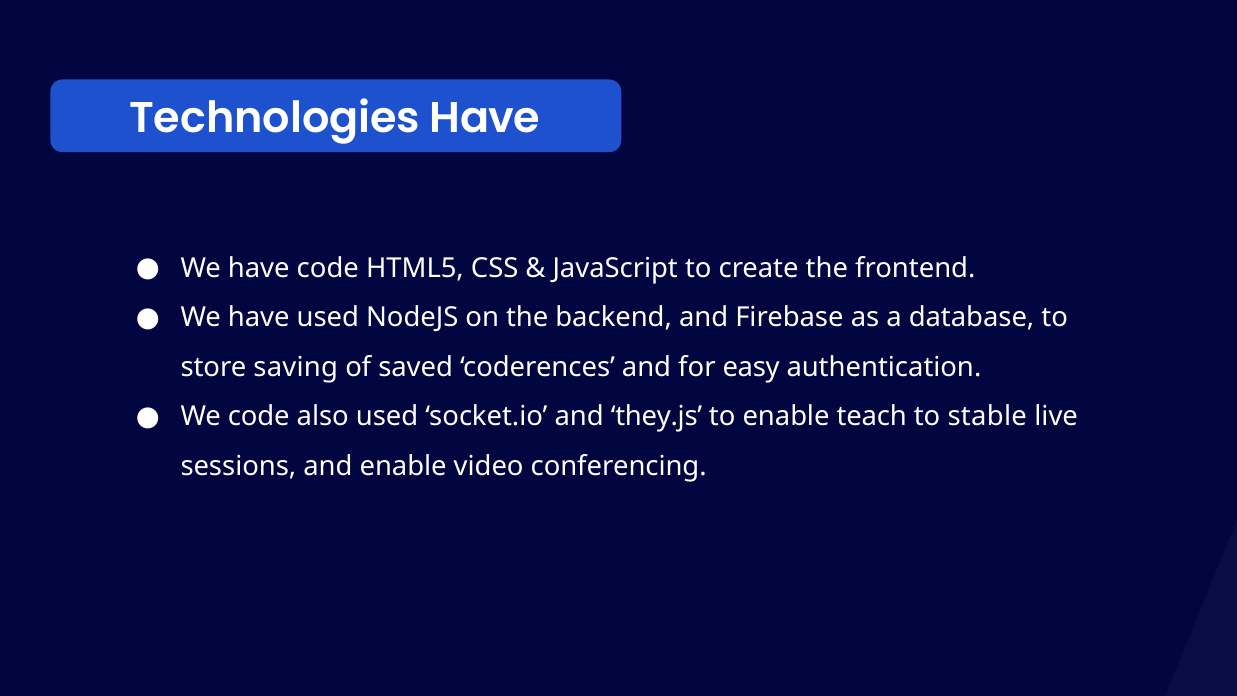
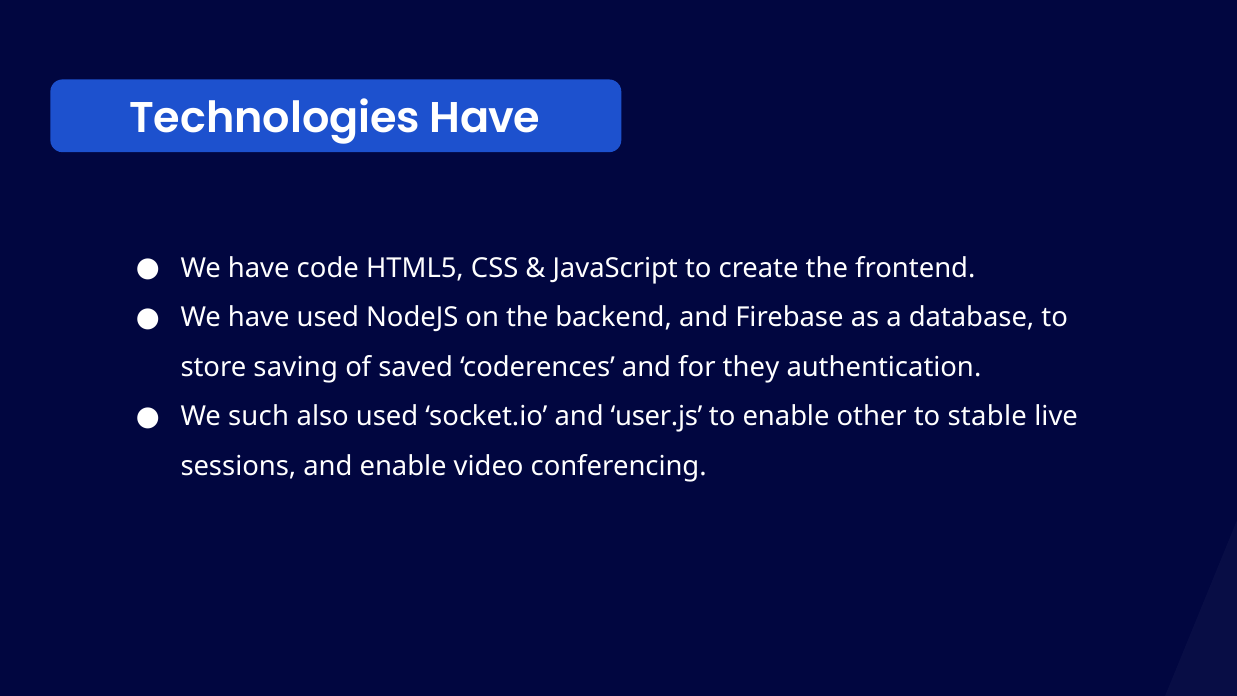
easy: easy -> they (751, 367)
We code: code -> such (259, 417)
they.js: they.js -> user.js (657, 417)
teach: teach -> other (872, 417)
